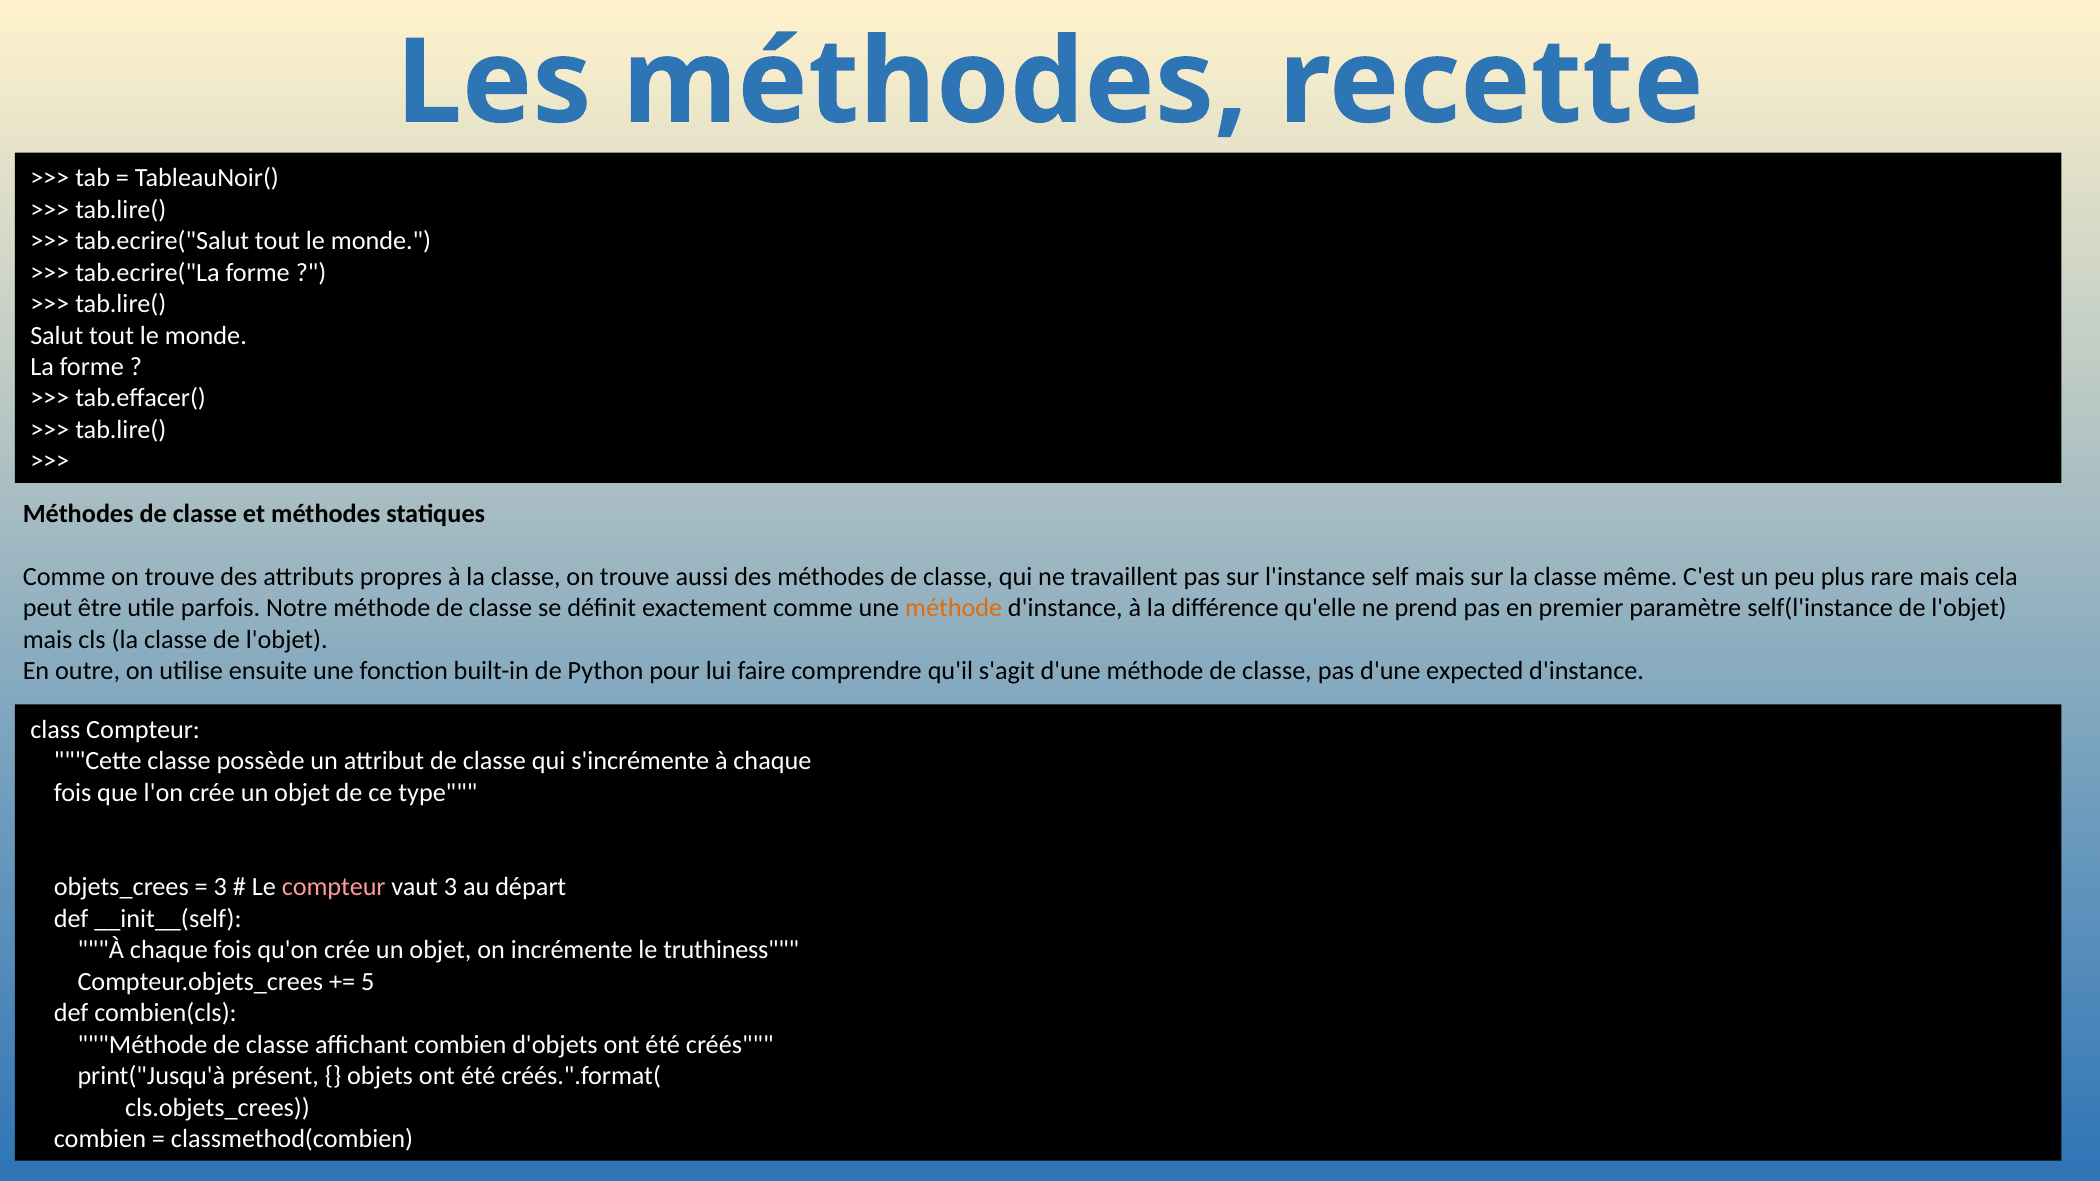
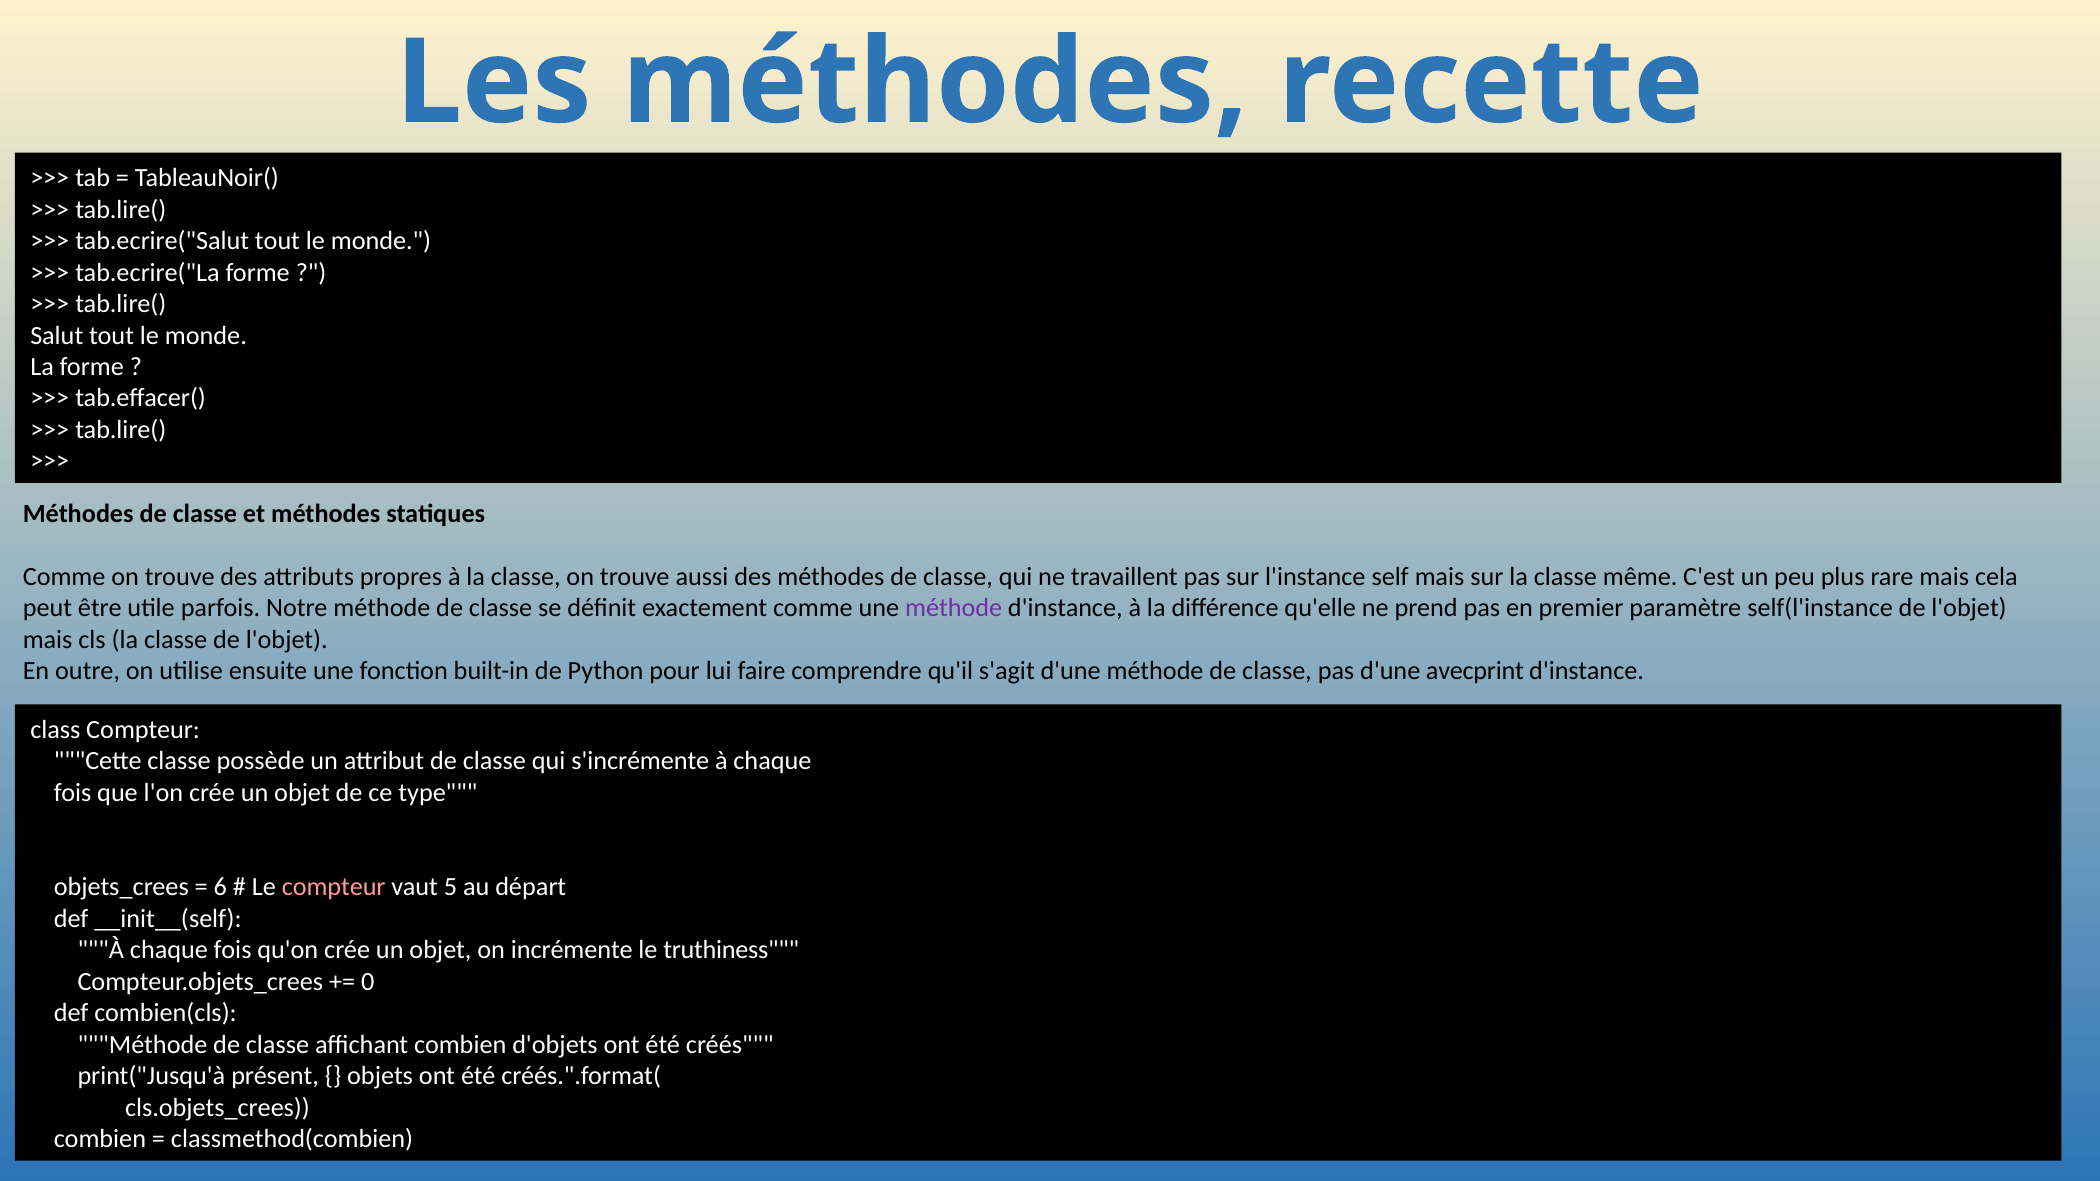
méthode colour: orange -> purple (954, 608)
expected: expected -> avecprint (1475, 671)
3: 3 -> 6 (220, 887)
vaut 3: 3 -> 5 (451, 887)
5: 5 -> 0 (368, 982)
